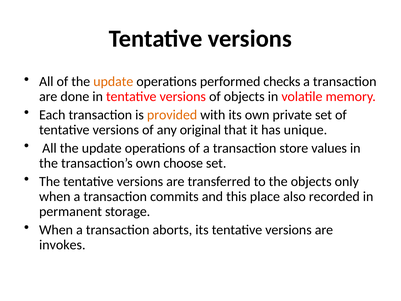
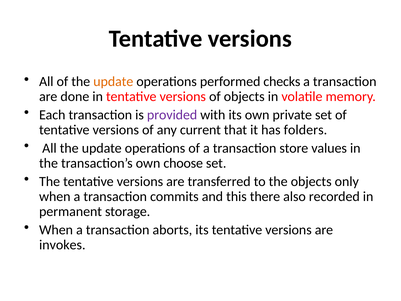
provided colour: orange -> purple (172, 115)
original: original -> current (200, 130)
unique: unique -> folders (305, 130)
place: place -> there (265, 196)
